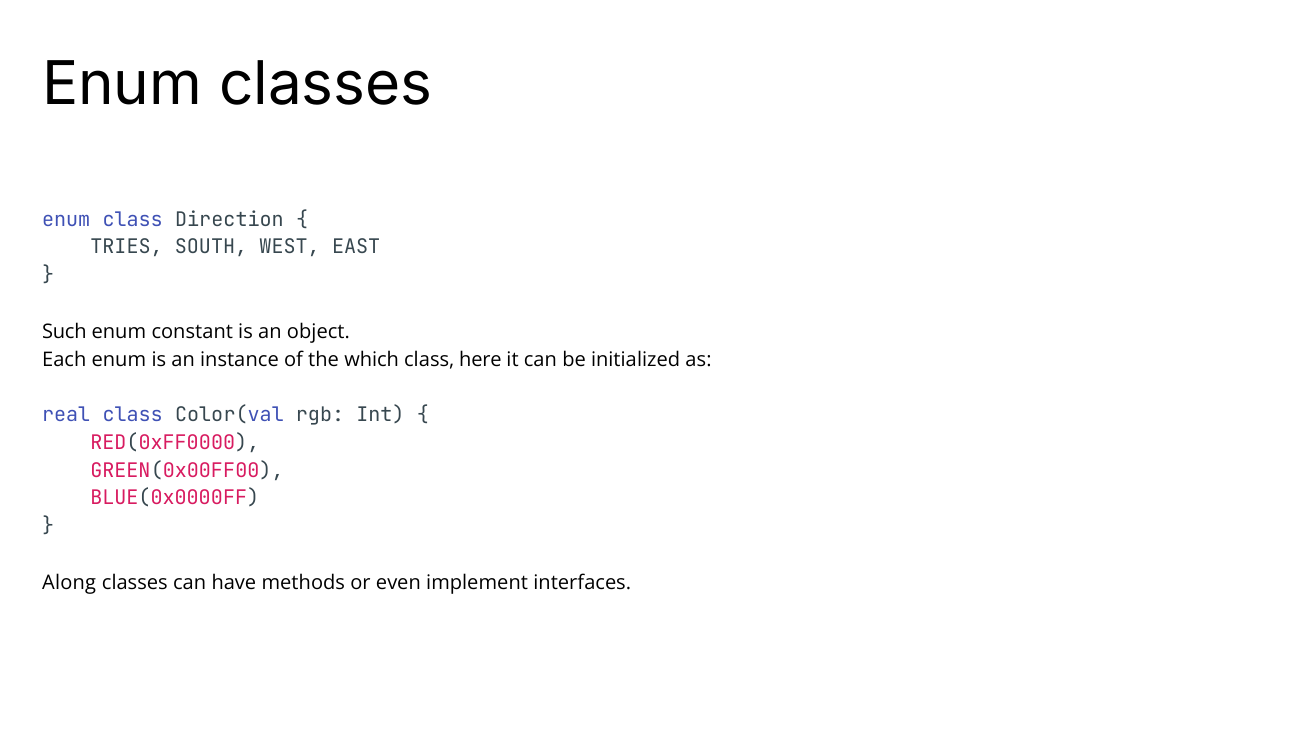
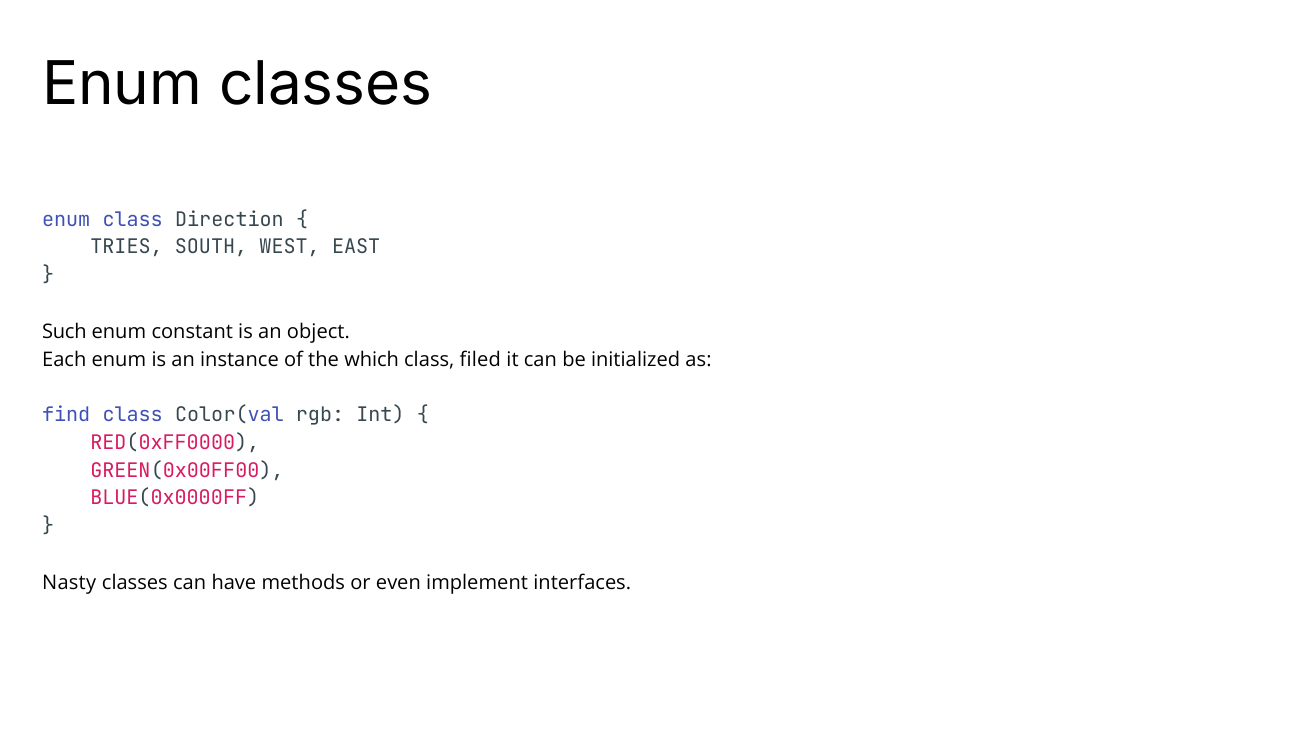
here: here -> filed (480, 360)
real: real -> find (66, 415)
Along: Along -> Nasty (69, 583)
